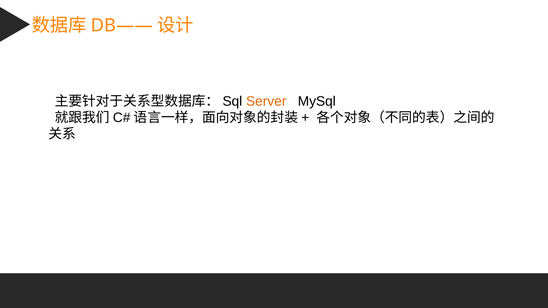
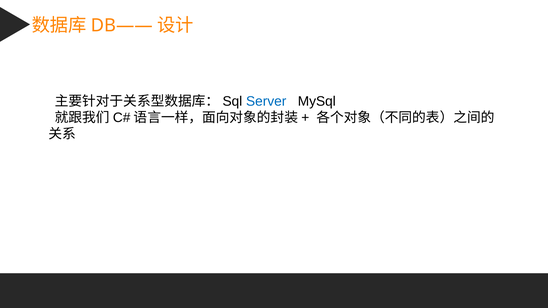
Server colour: orange -> blue (266, 101)
